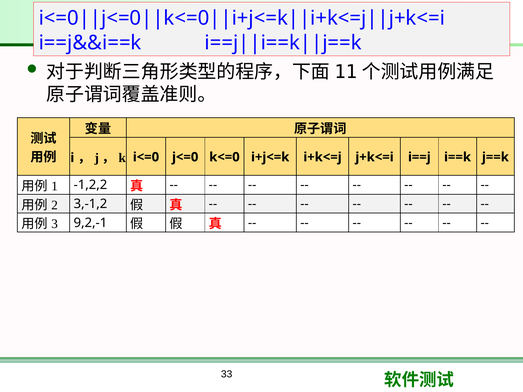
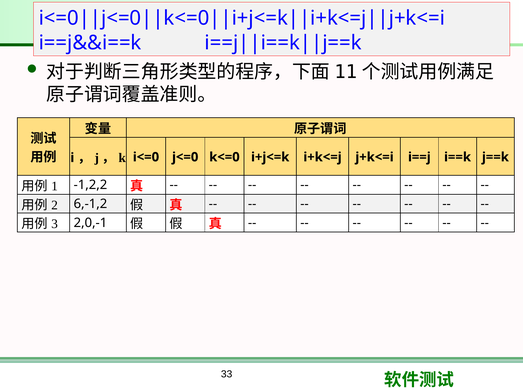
3,-1,2: 3,-1,2 -> 6,-1,2 (90, 204)
9,2,-1: 9,2,-1 -> 2,0,-1 (90, 223)
